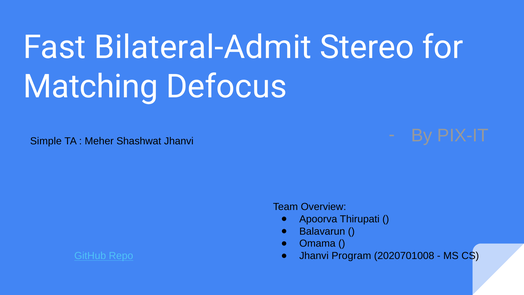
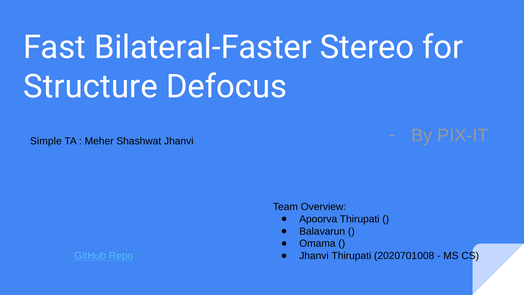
Bilateral-Admit: Bilateral-Admit -> Bilateral-Faster (203, 47)
Matching: Matching -> Structure (90, 87)
Jhanvi Program: Program -> Thirupati (351, 256)
